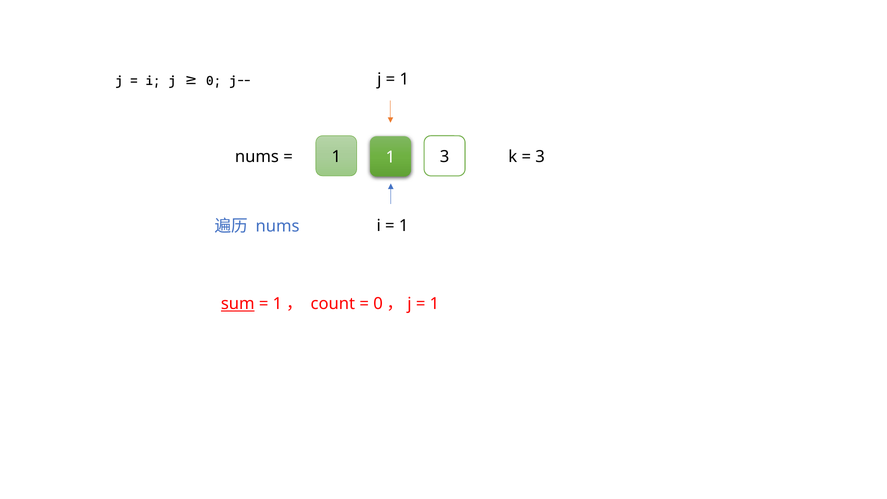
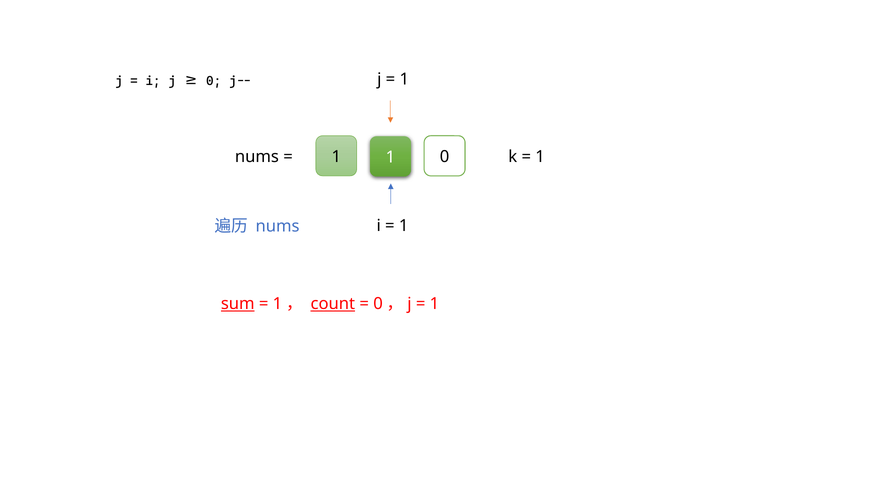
1 3: 3 -> 0 (445, 157)
3: 3 -> 1 (540, 157)
count underline: none -> present (333, 304)
